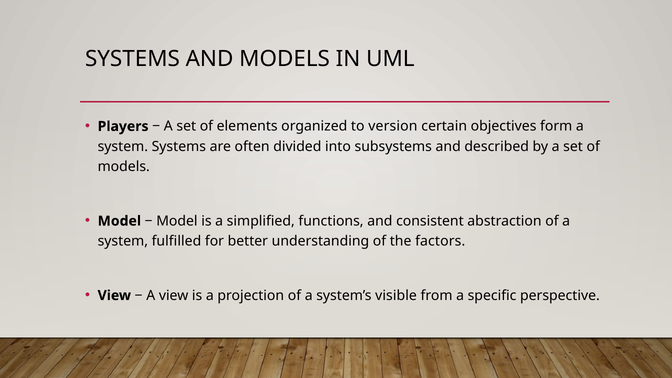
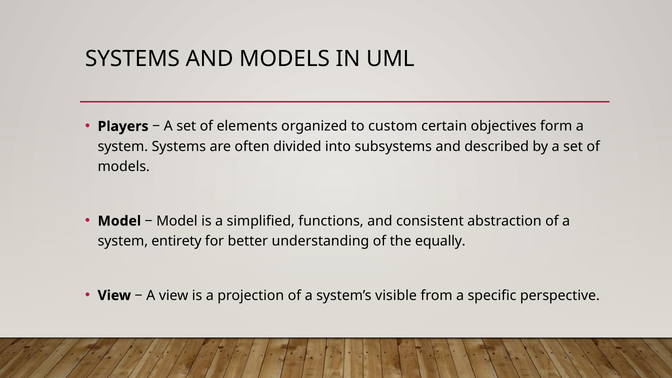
version: version -> custom (393, 126)
fulfilled: fulfilled -> entirety (177, 241)
factors: factors -> equally (440, 241)
